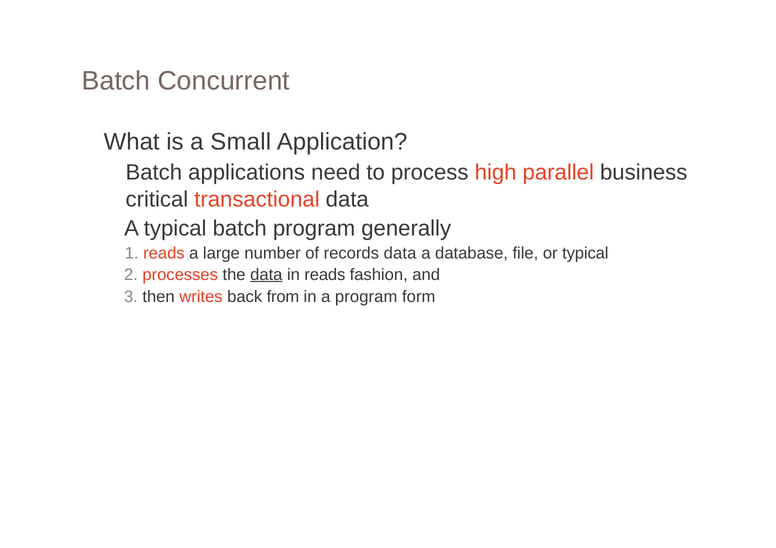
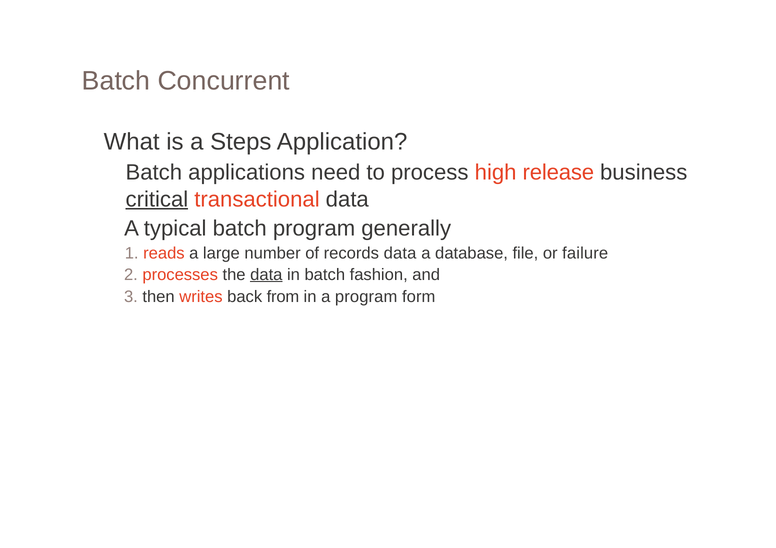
Small: Small -> Steps (241, 142)
parallel: parallel -> release (558, 173)
critical underline: none -> present (157, 199)
or typical: typical -> failure (585, 254)
in reads: reads -> batch (325, 275)
